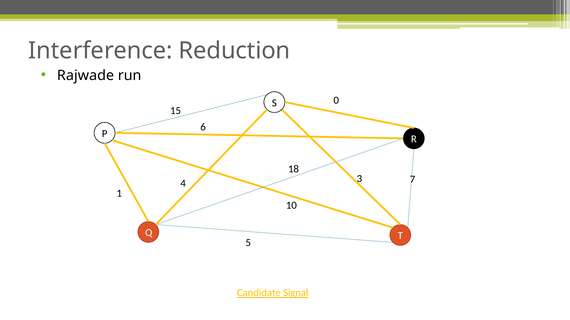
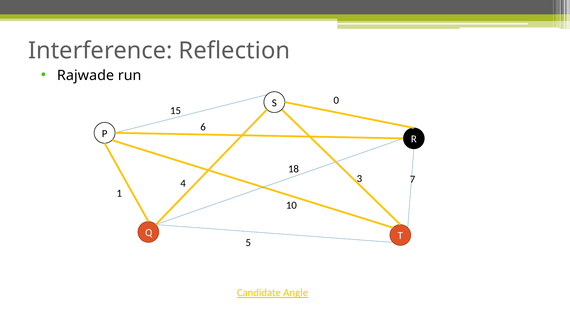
Reduction: Reduction -> Reflection (234, 51)
Signal: Signal -> Angle (296, 293)
